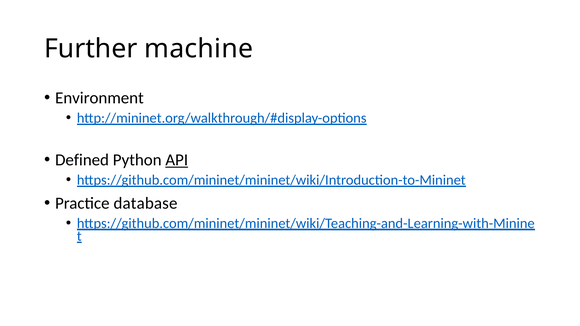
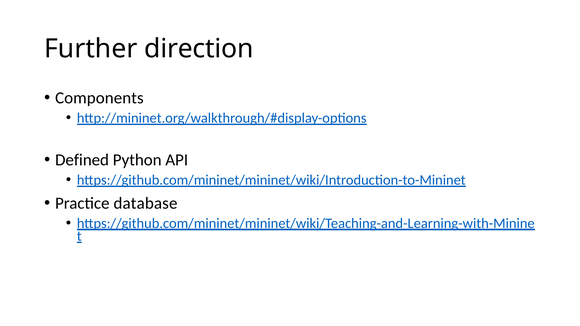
machine: machine -> direction (199, 49)
Environment: Environment -> Components (99, 98)
API underline: present -> none (177, 160)
